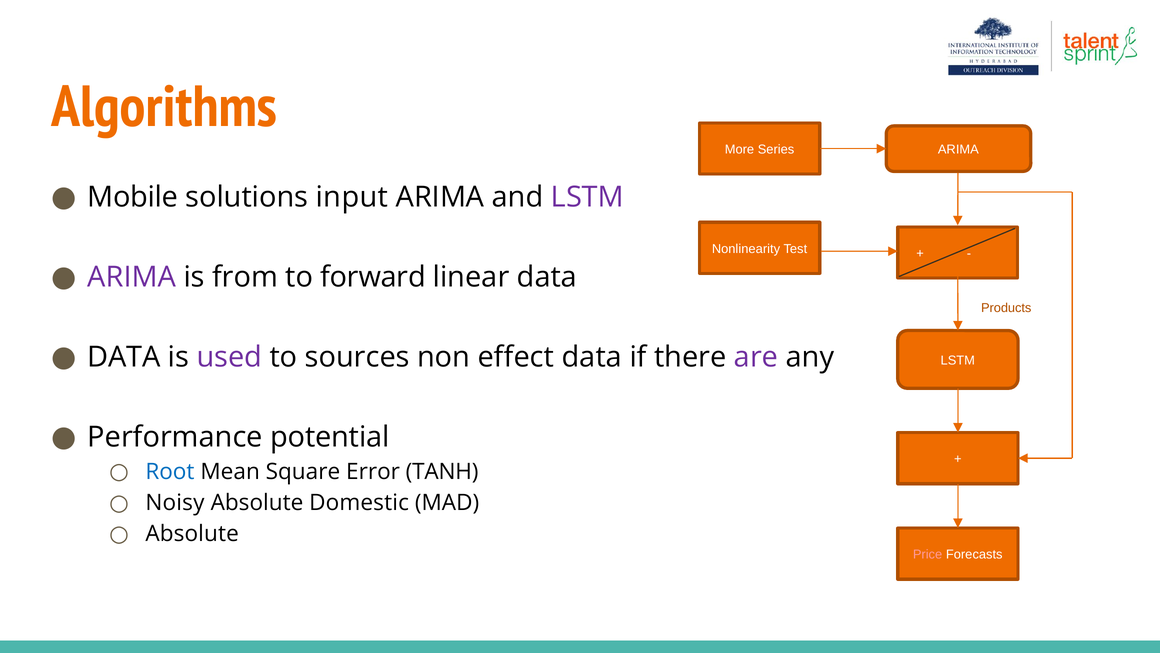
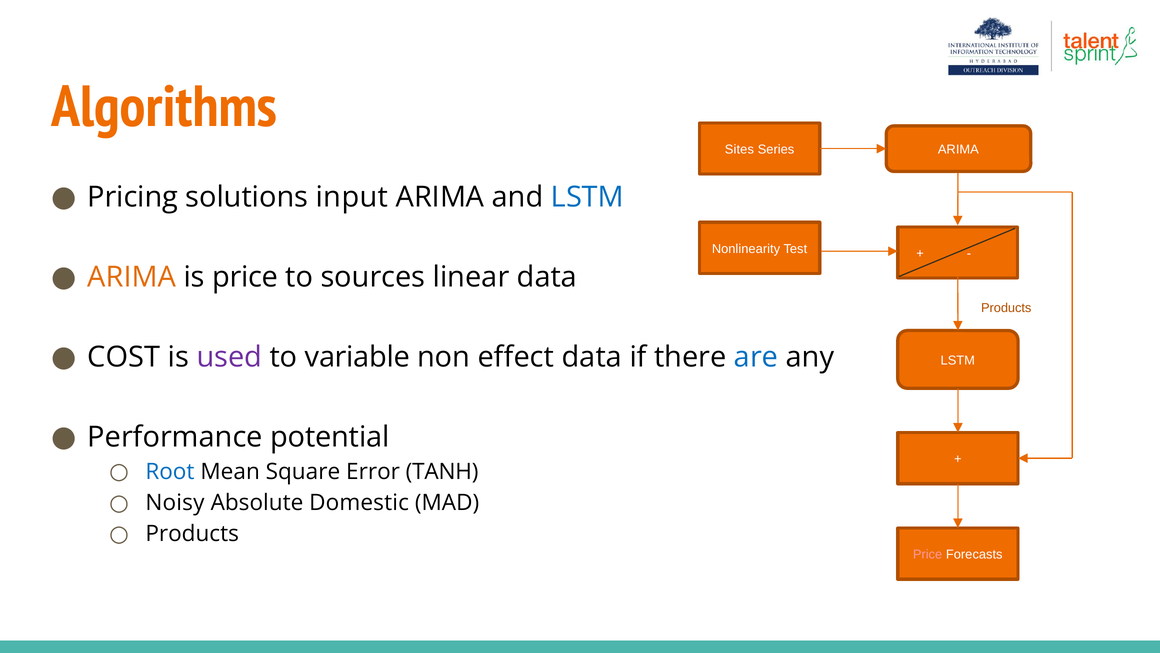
More: More -> Sites (739, 149)
Mobile: Mobile -> Pricing (133, 197)
LSTM colour: purple -> blue (587, 197)
ARIMA colour: purple -> orange (132, 277)
is from: from -> price (245, 277)
forward: forward -> sources (373, 277)
DATA: DATA -> COST (124, 357)
sources: sources -> variable (357, 357)
are colour: purple -> blue (756, 357)
Absolute: Absolute -> Products (192, 534)
